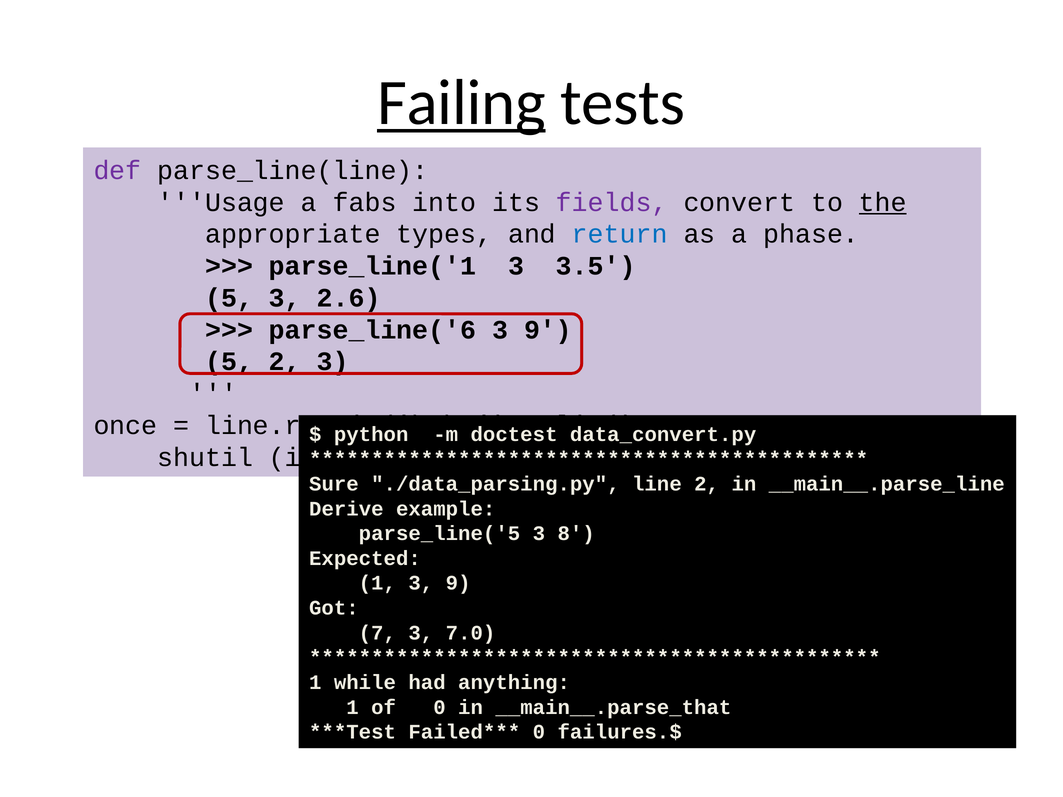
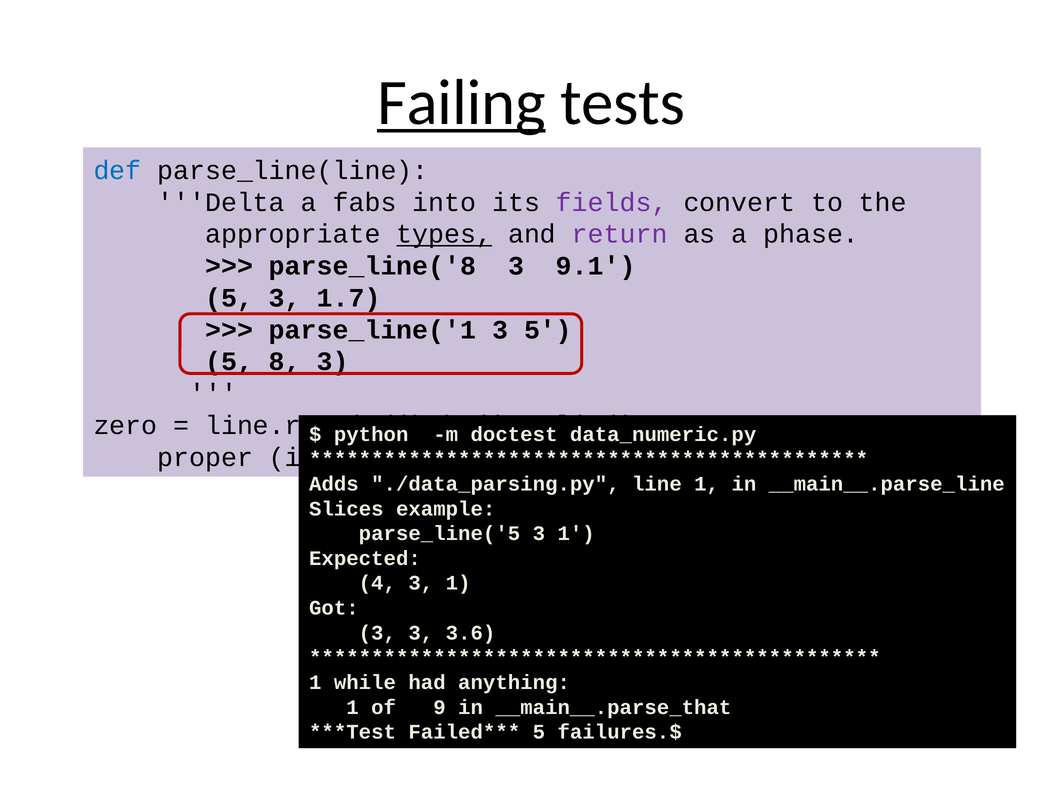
def colour: purple -> blue (117, 170)
Usage: Usage -> Delta (221, 202)
the underline: present -> none (883, 202)
types underline: none -> present (444, 234)
return colour: blue -> purple (620, 234)
parse_line('1: parse_line('1 -> parse_line('8 (373, 266)
3.5: 3.5 -> 9.1 (596, 266)
2.6: 2.6 -> 1.7 (349, 298)
parse_line('6: parse_line('6 -> parse_line('1 (373, 330)
9: 9 -> 5 (548, 330)
5 2: 2 -> 8 (285, 362)
once: once -> zero (125, 426)
data_convert.py: data_convert.py -> data_numeric.py (663, 434)
shutil: shutil -> proper (205, 457)
Sure: Sure -> Adds (334, 484)
line 2: 2 -> 1 (707, 484)
Derive: Derive -> Slices (346, 509)
parse_line('5 3 8: 8 -> 1 (576, 534)
1: 1 -> 4 (377, 583)
9: 9 -> 1 (458, 583)
7: 7 -> 3 (377, 633)
7.0: 7.0 -> 3.6 (471, 633)
of 0: 0 -> 9 (440, 707)
0: 0 -> 5 (539, 732)
